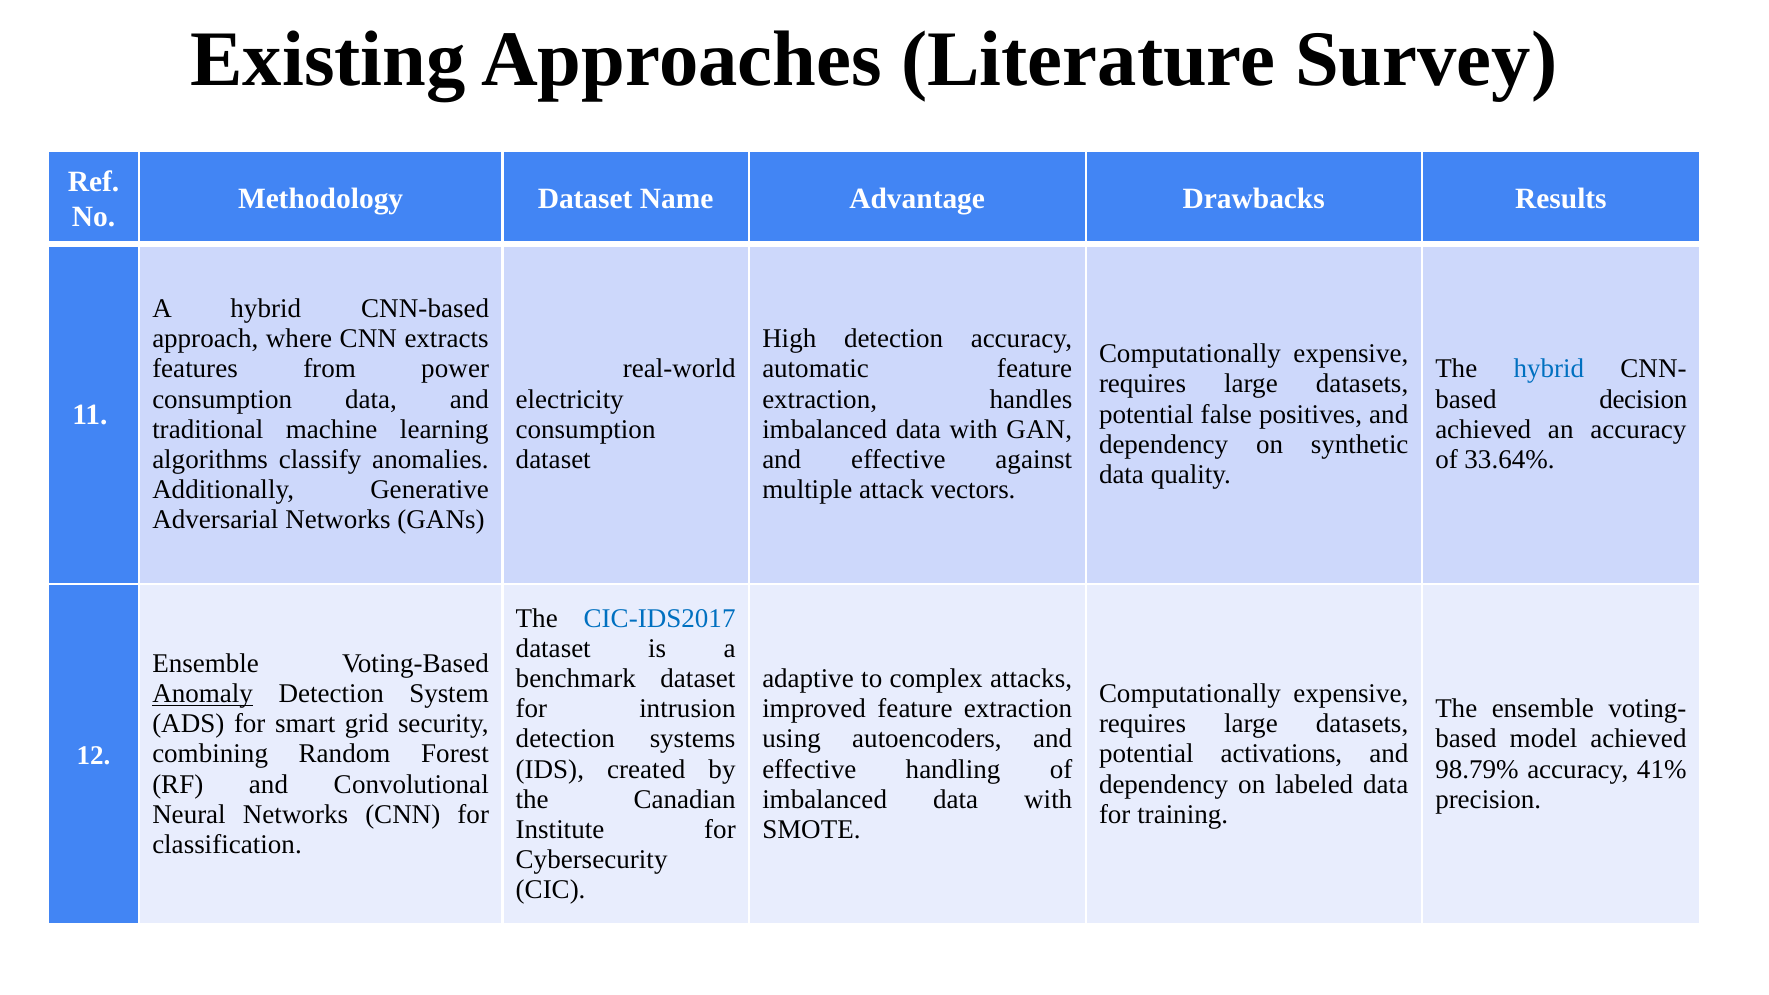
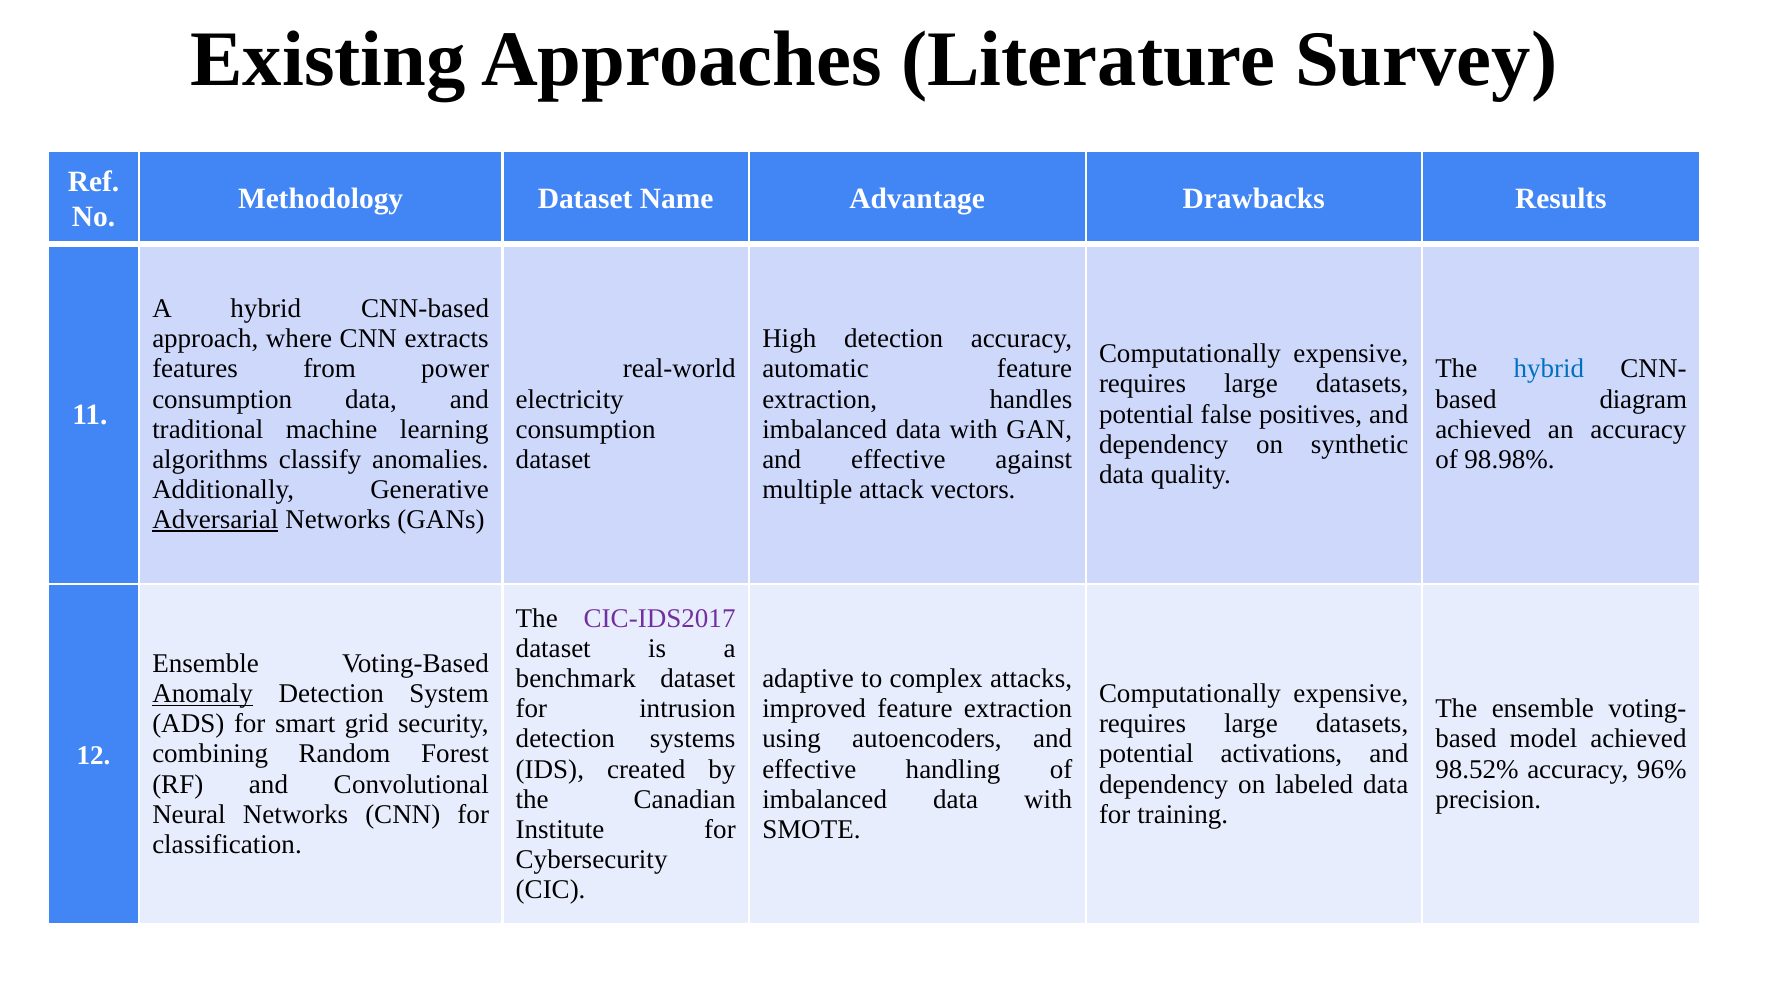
decision: decision -> diagram (1643, 399)
33.64%: 33.64% -> 98.98% (1510, 459)
Adversarial underline: none -> present (215, 519)
CIC-IDS2017 colour: blue -> purple (660, 619)
98.79%: 98.79% -> 98.52% (1477, 769)
41%: 41% -> 96% (1662, 769)
